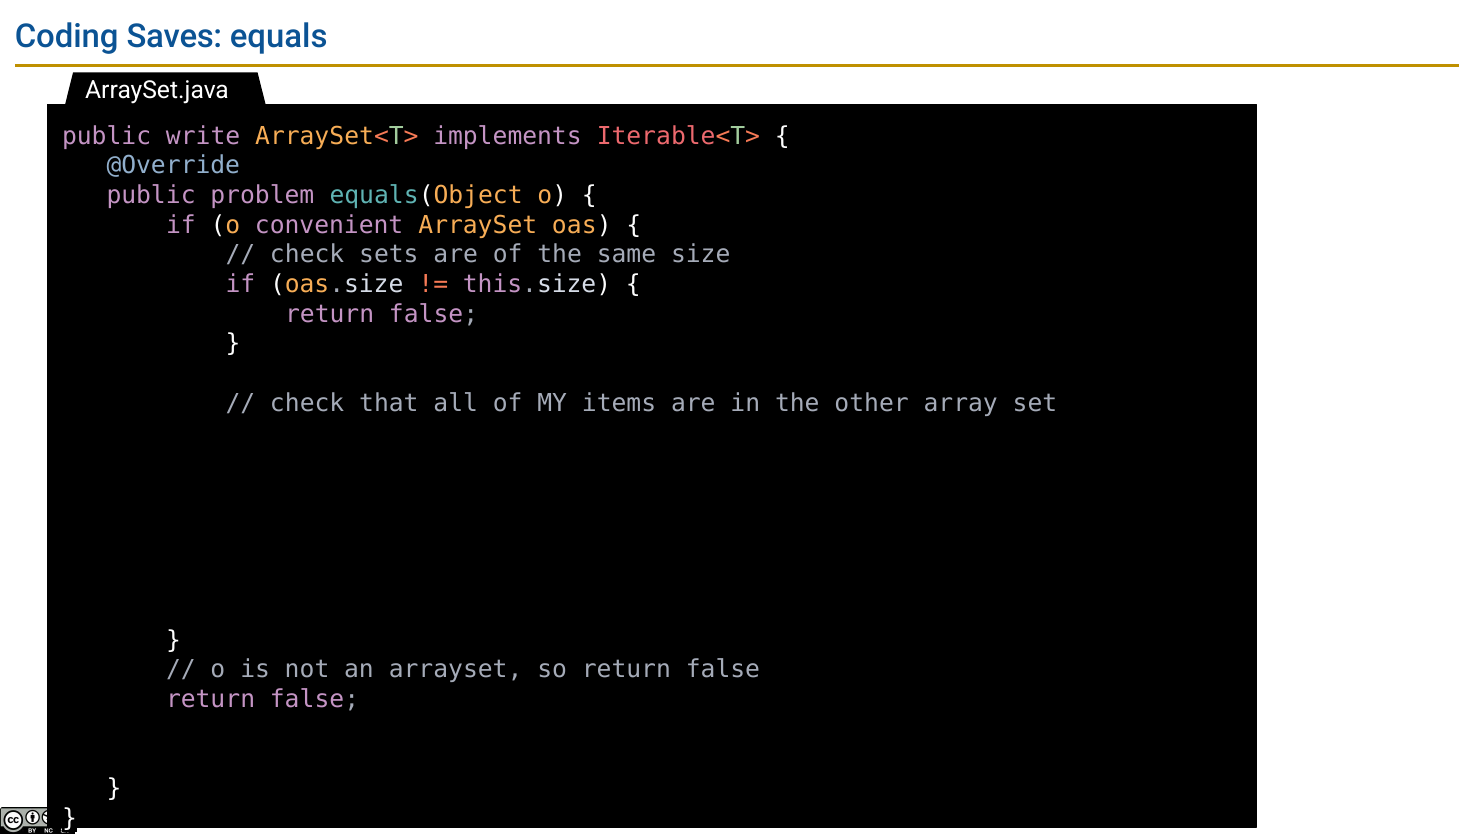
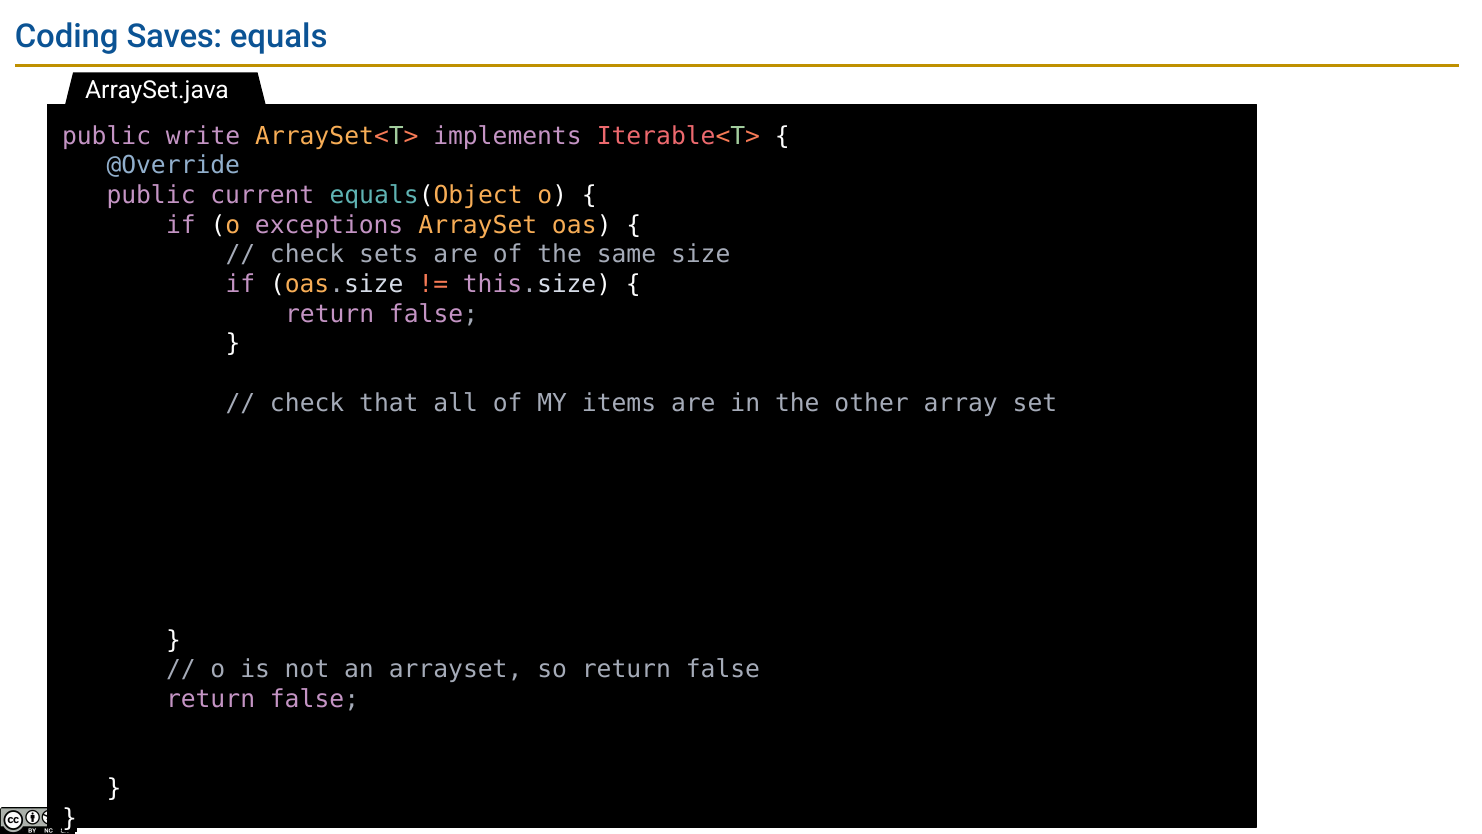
problem: problem -> current (262, 195)
convenient: convenient -> exceptions (329, 225)
